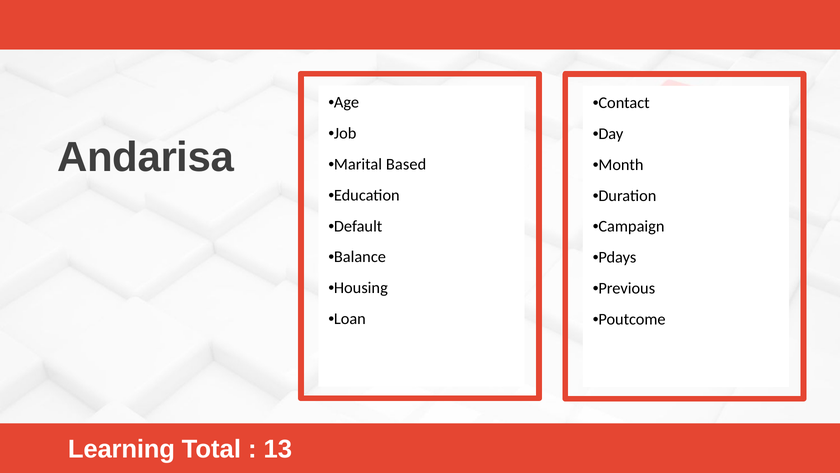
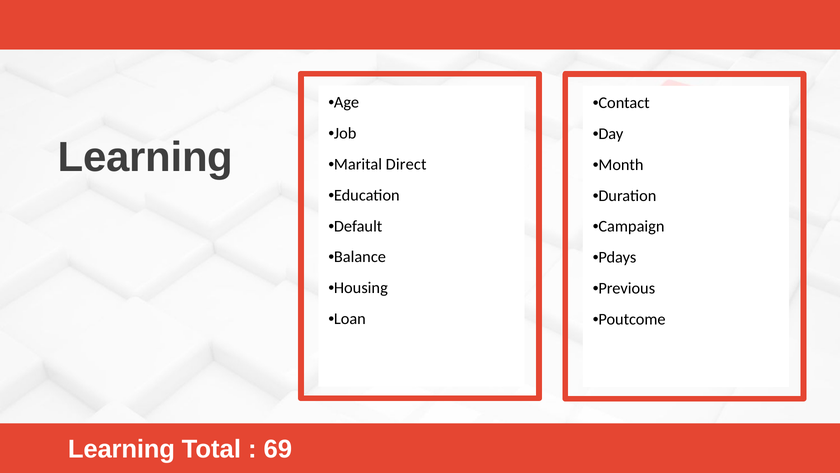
Andarisa: Andarisa -> Learning (146, 157)
Based: Based -> Direct (406, 164)
13: 13 -> 69 (278, 449)
